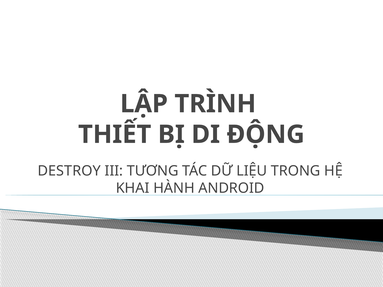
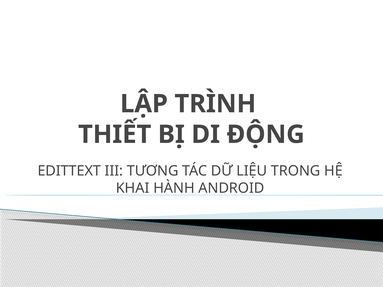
DESTROY: DESTROY -> EDITTEXT (69, 171)
